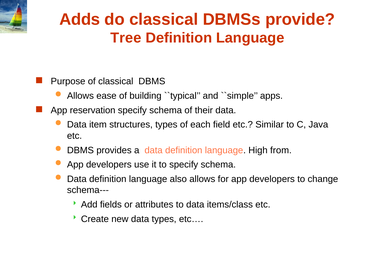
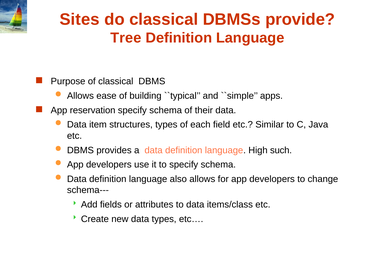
Adds: Adds -> Sites (80, 19)
from: from -> such (281, 150)
